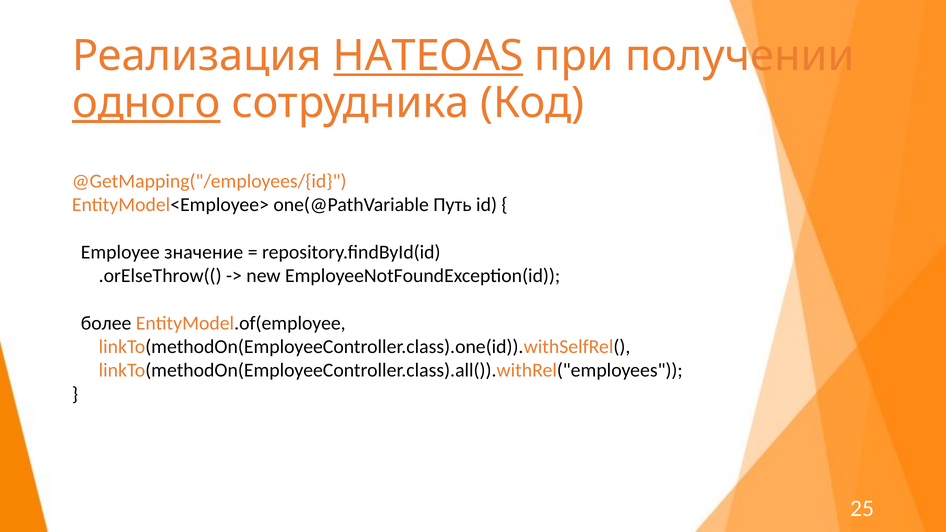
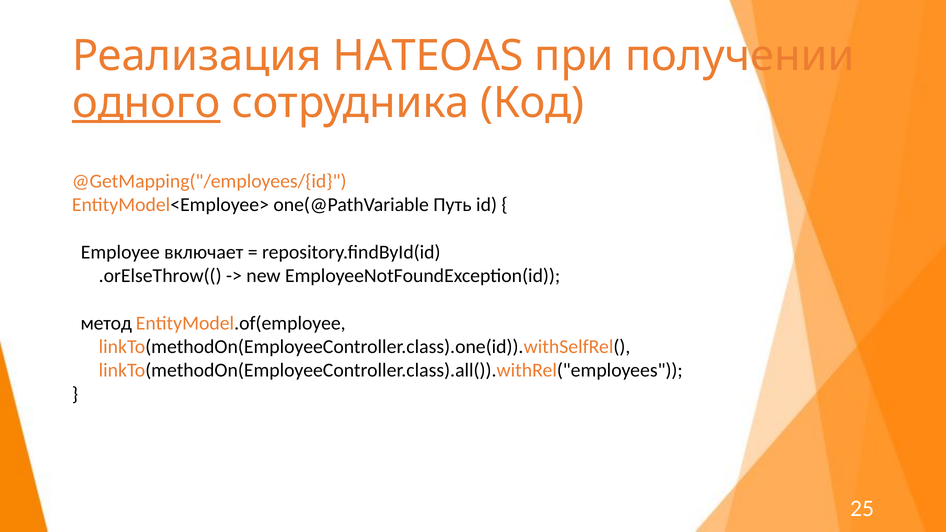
HATEOAS underline: present -> none (428, 56)
значение: значение -> включает (204, 252)
более: более -> метод (106, 323)
